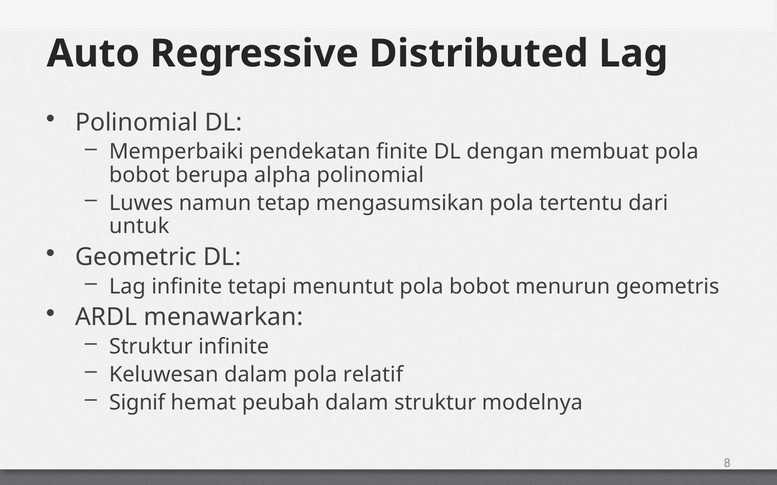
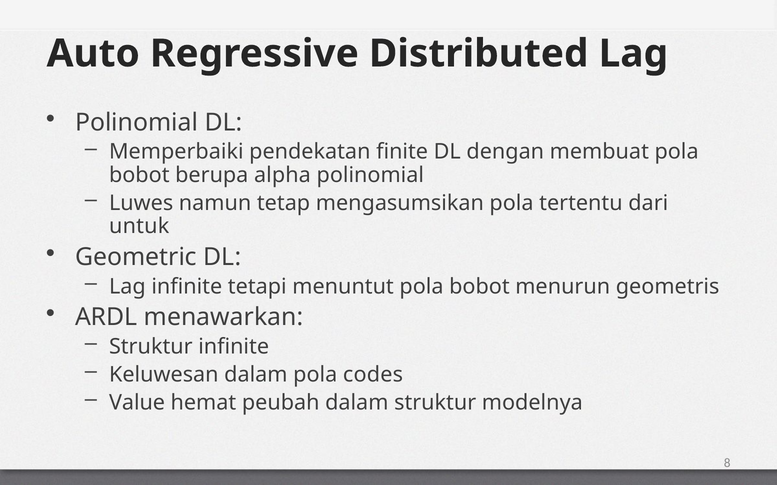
relatif: relatif -> codes (373, 375)
Signif: Signif -> Value (137, 403)
